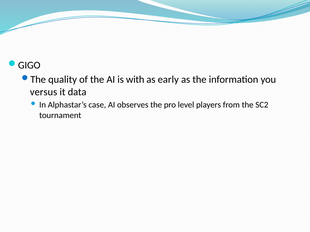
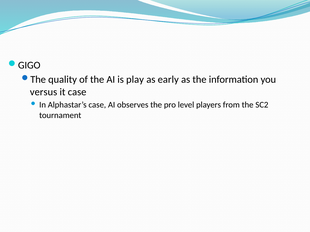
with: with -> play (135, 80)
it data: data -> case (77, 92)
